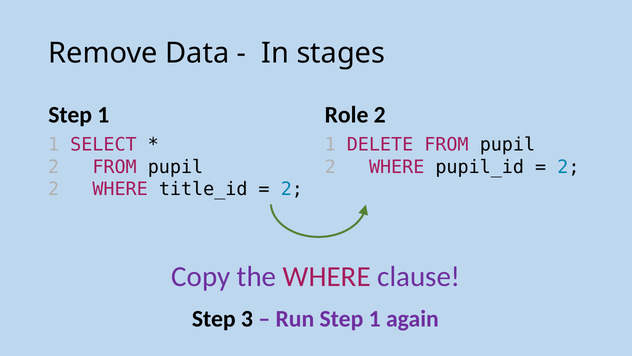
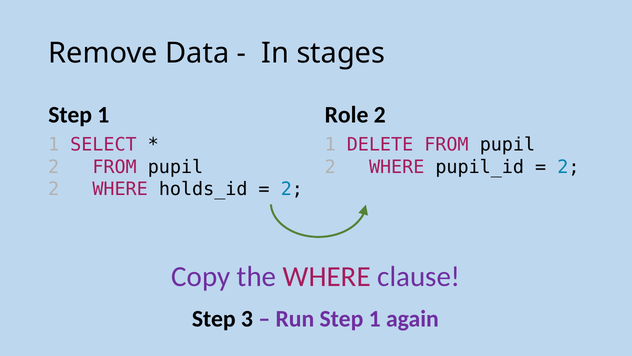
title_id: title_id -> holds_id (203, 189)
